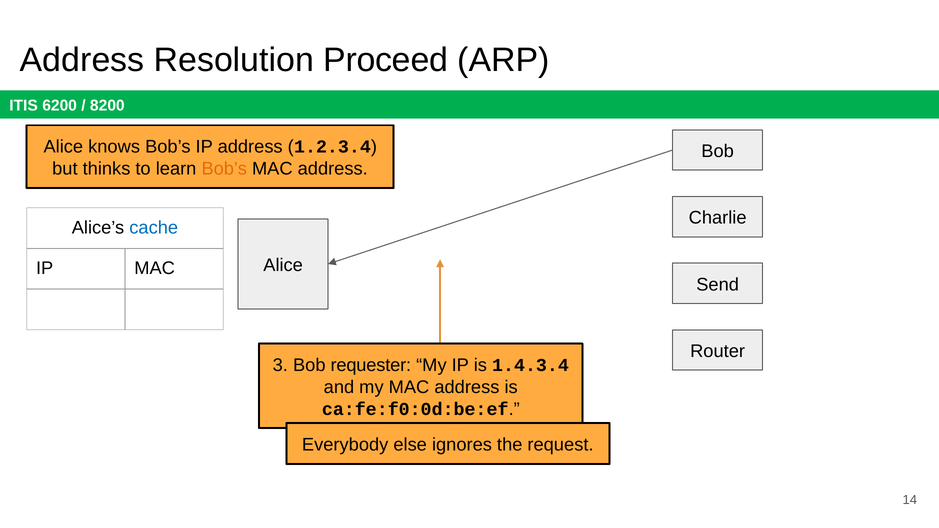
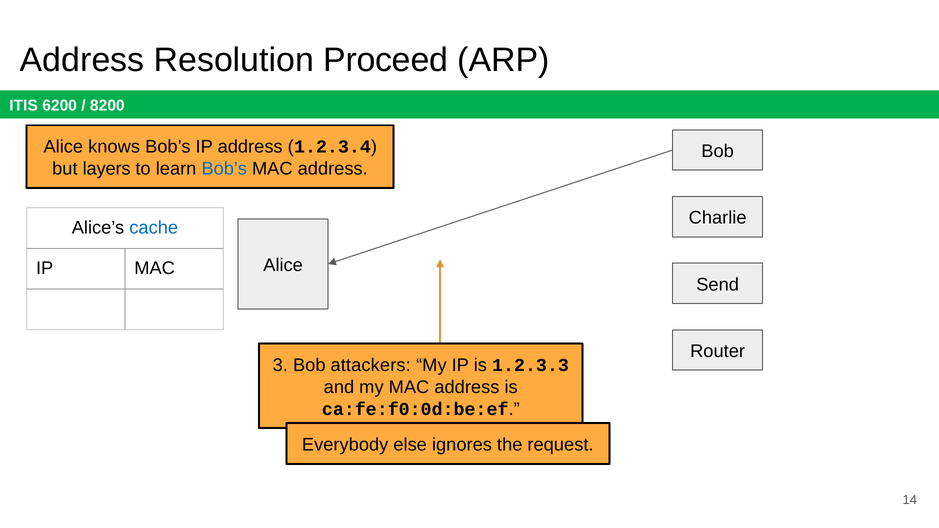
thinks: thinks -> layers (107, 169)
Bob’s colour: orange -> blue (224, 169)
requester: requester -> attackers (371, 365)
1.4.3.4: 1.4.3.4 -> 1.2.3.3 (531, 365)
